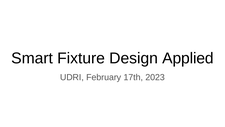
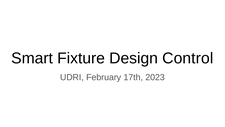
Applied: Applied -> Control (188, 58)
